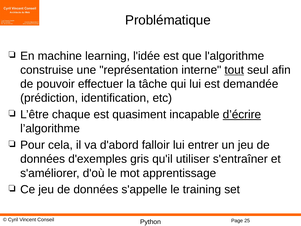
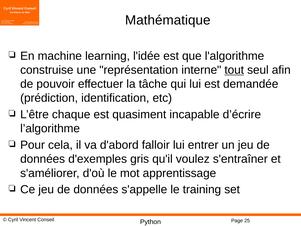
Problématique: Problématique -> Mathématique (168, 20)
d’écrire underline: present -> none (242, 114)
utiliser: utiliser -> voulez (193, 159)
